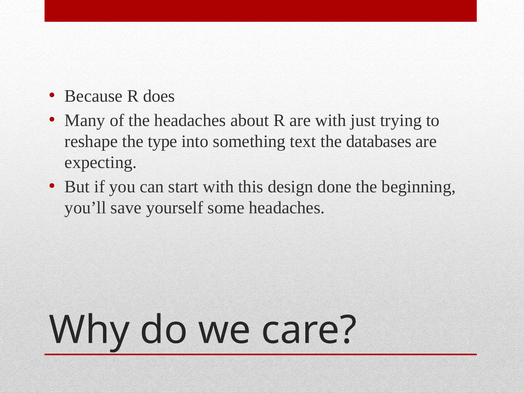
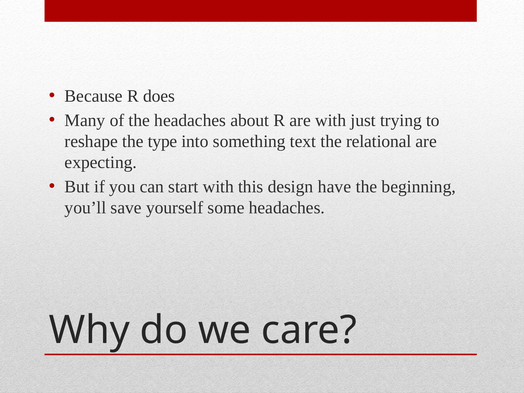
databases: databases -> relational (379, 141)
done: done -> have (334, 187)
